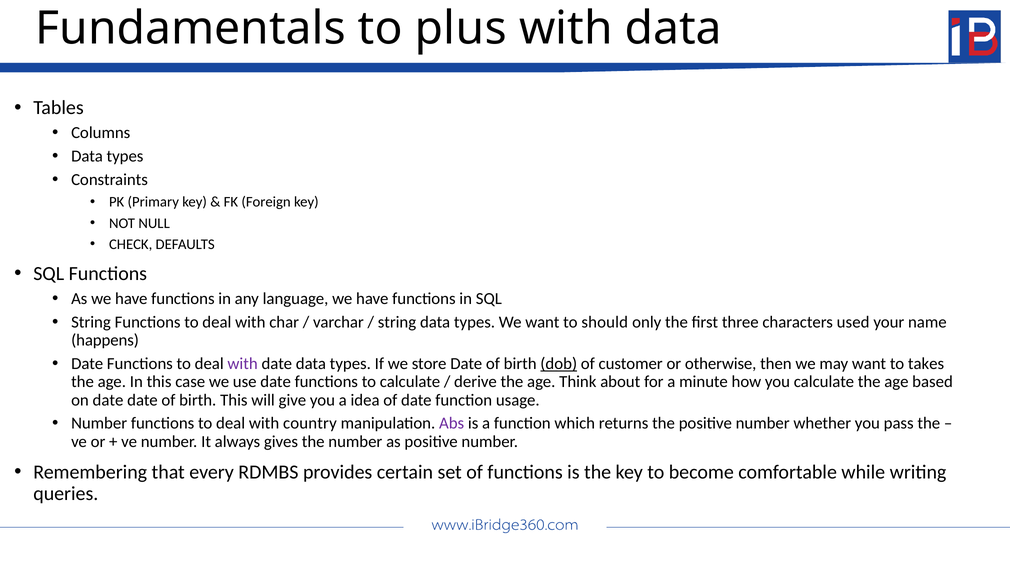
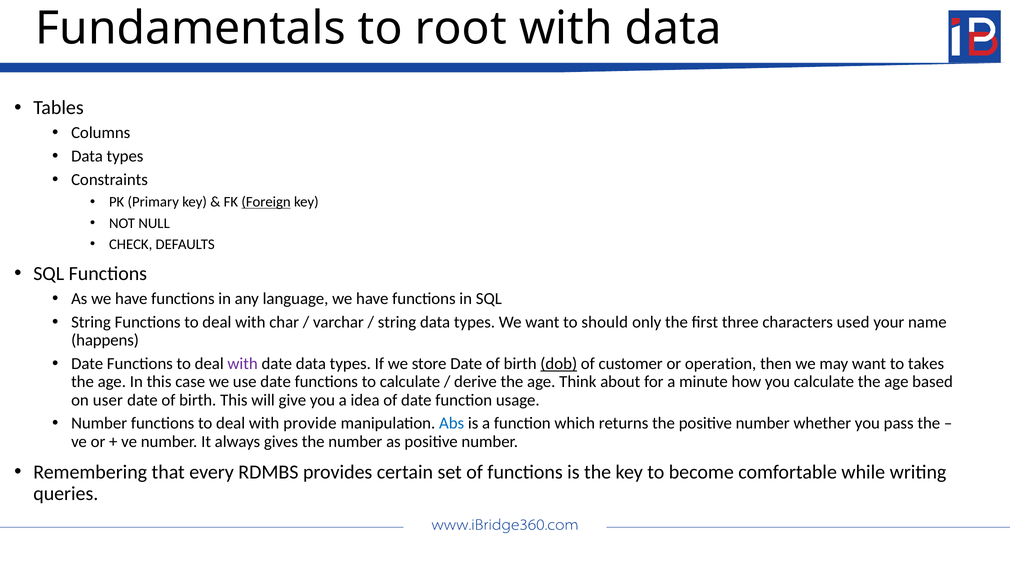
plus: plus -> root (461, 28)
Foreign underline: none -> present (266, 202)
otherwise: otherwise -> operation (721, 364)
on date: date -> user (108, 400)
country: country -> provide (310, 423)
Abs colour: purple -> blue (452, 423)
